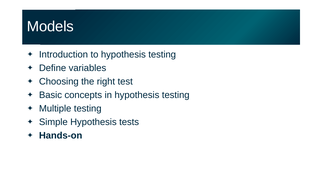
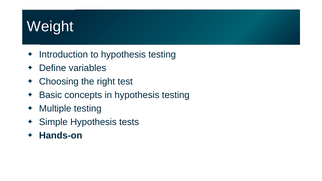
Models: Models -> Weight (50, 26)
